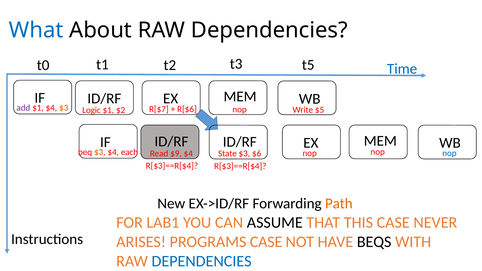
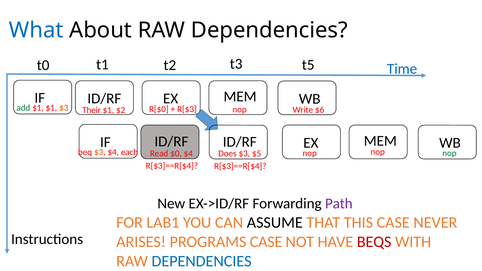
add colour: purple -> green (23, 108)
$1 $4: $4 -> $1 (51, 108)
Logic: Logic -> Their (92, 110)
R[$7: R[$7 -> R[$0 (159, 109)
R[$6: R[$6 -> R[$3 (187, 109)
$5: $5 -> $6 (320, 110)
$9: $9 -> $0 (176, 153)
nop colour: blue -> green (449, 153)
State: State -> Does (227, 154)
$6: $6 -> $5 (257, 154)
Path colour: orange -> purple (339, 204)
BEQS colour: black -> red (374, 242)
